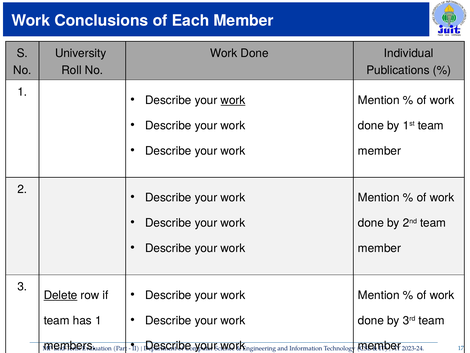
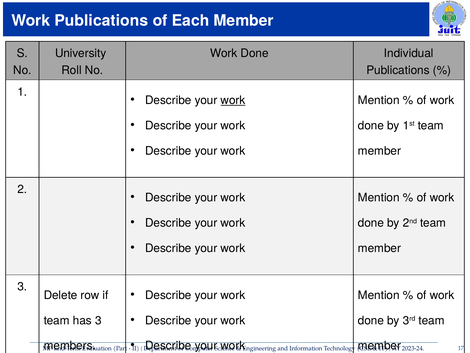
Work Conclusions: Conclusions -> Publications (101, 20)
Delete underline: present -> none (61, 295)
has 1: 1 -> 3 (98, 320)
